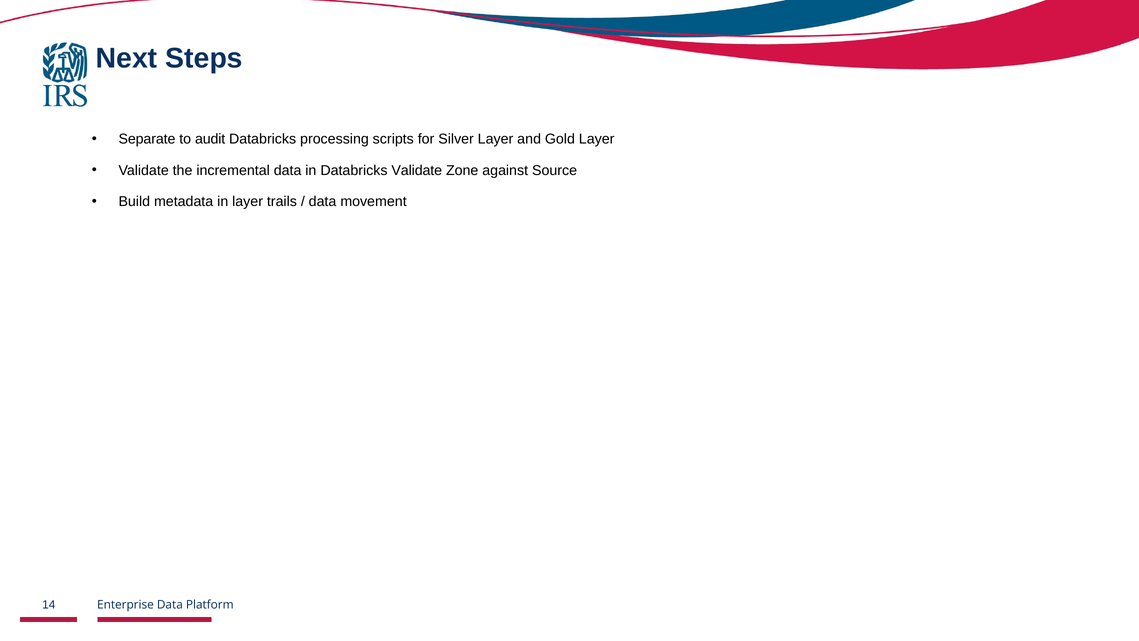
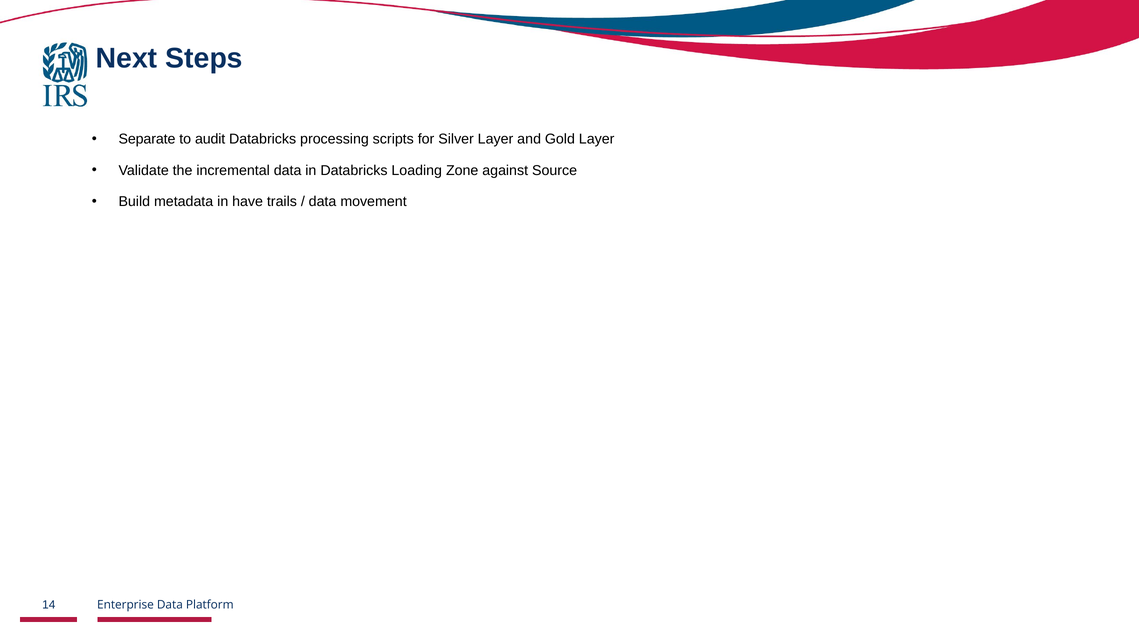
Databricks Validate: Validate -> Loading (417, 170)
in layer: layer -> have (248, 202)
